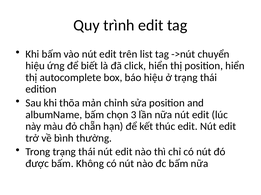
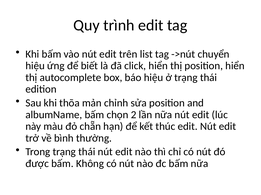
3: 3 -> 2 (134, 115)
